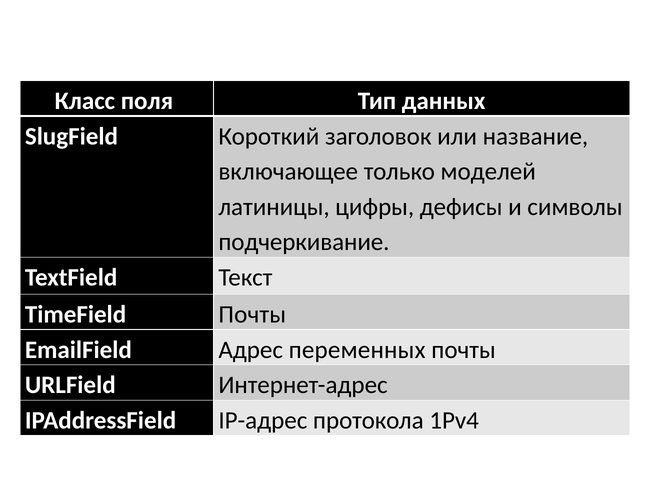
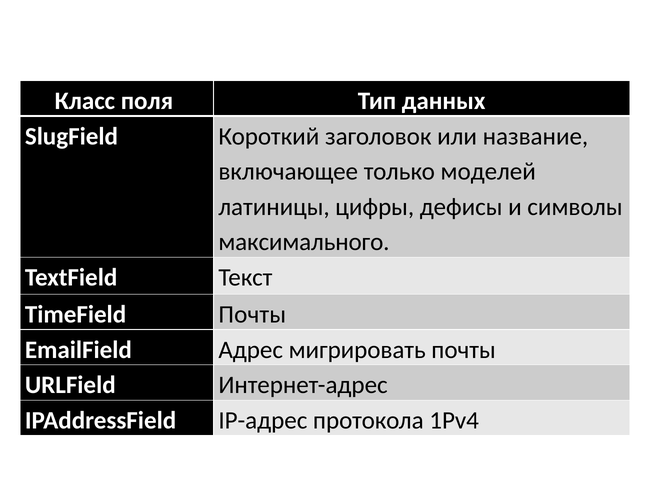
подчеркивание: подчеркивание -> максимального (304, 242)
переменных: переменных -> мигрировать (357, 350)
